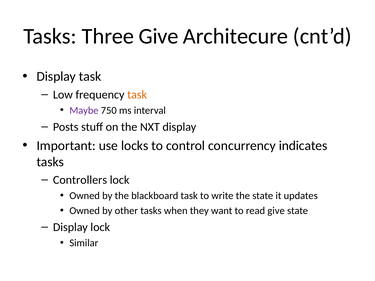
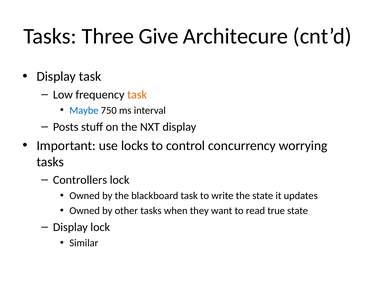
Maybe colour: purple -> blue (84, 111)
indicates: indicates -> worrying (303, 146)
read give: give -> true (276, 211)
